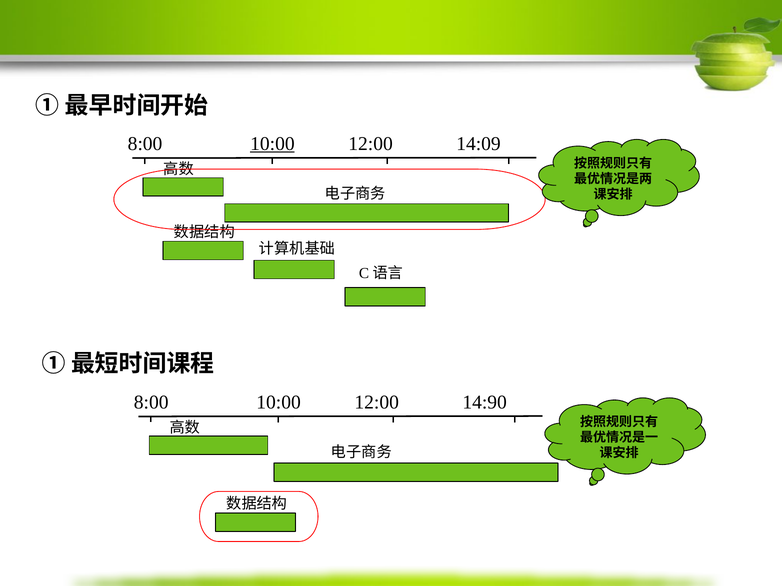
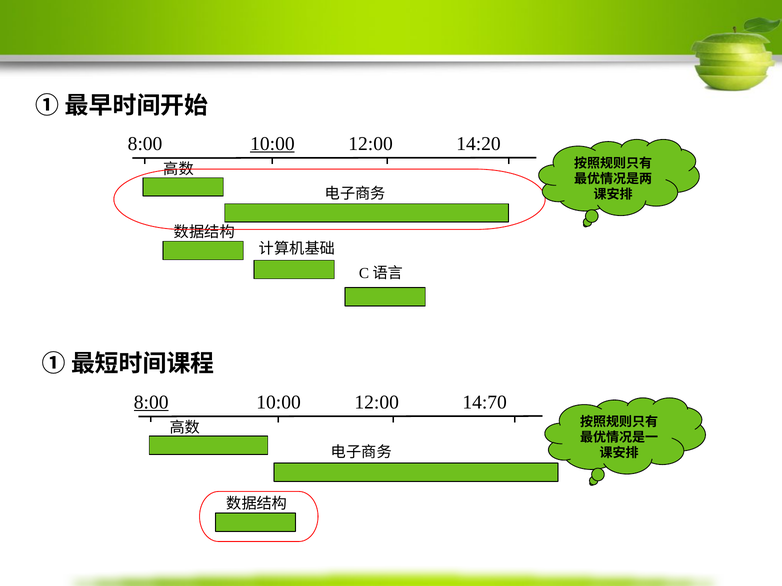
14:09: 14:09 -> 14:20 (479, 144)
8:00 underline: none -> present (151, 402)
14:90: 14:90 -> 14:70 (485, 402)
